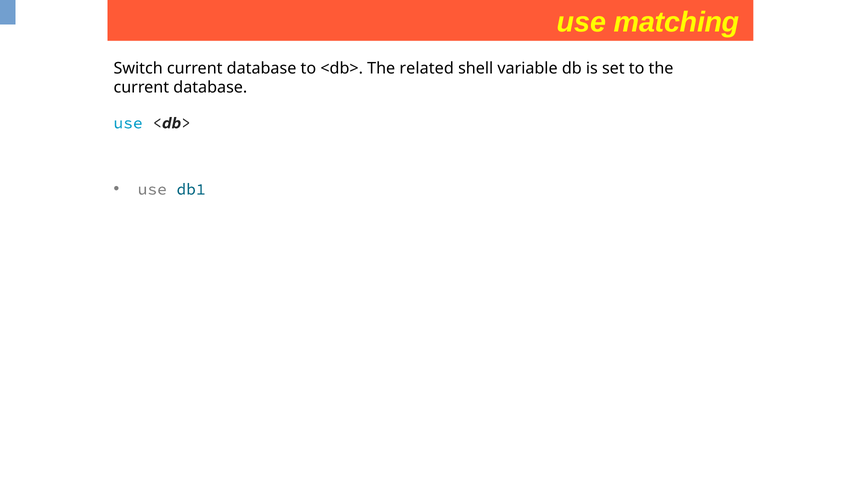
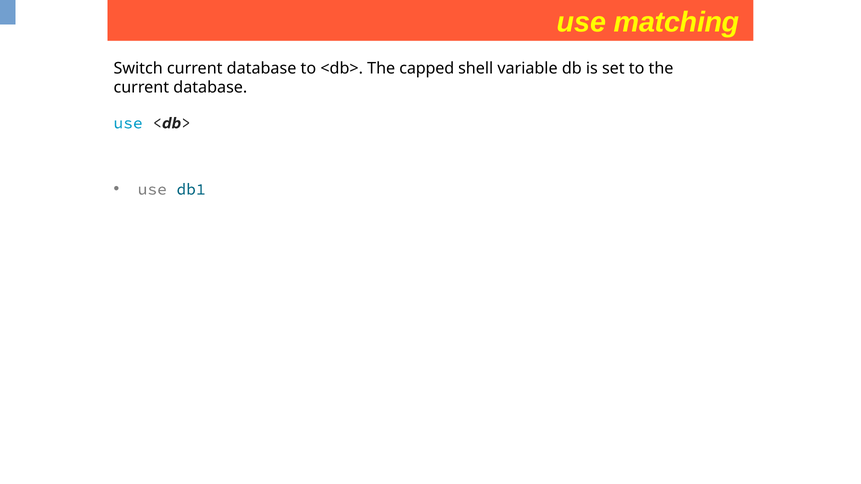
related: related -> capped (427, 68)
